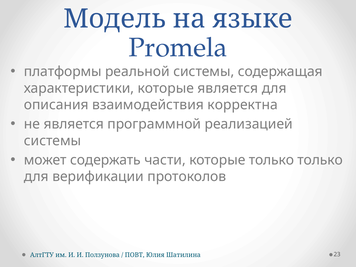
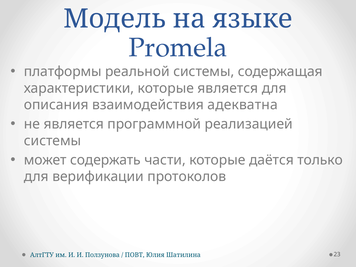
корректна: корректна -> адекватна (243, 105)
которые только: только -> даётся (271, 160)
